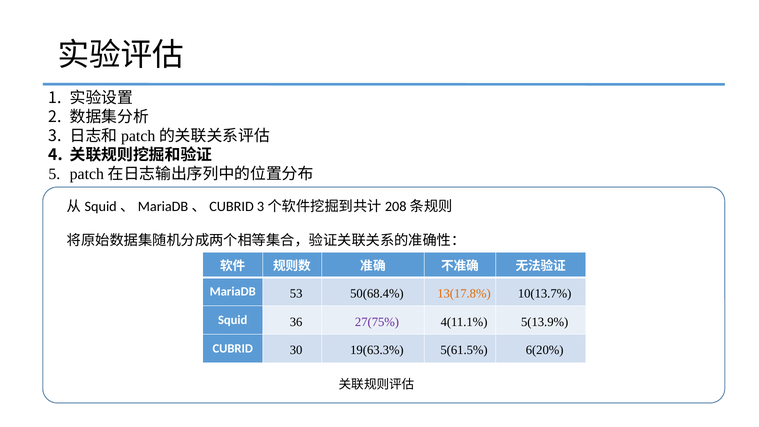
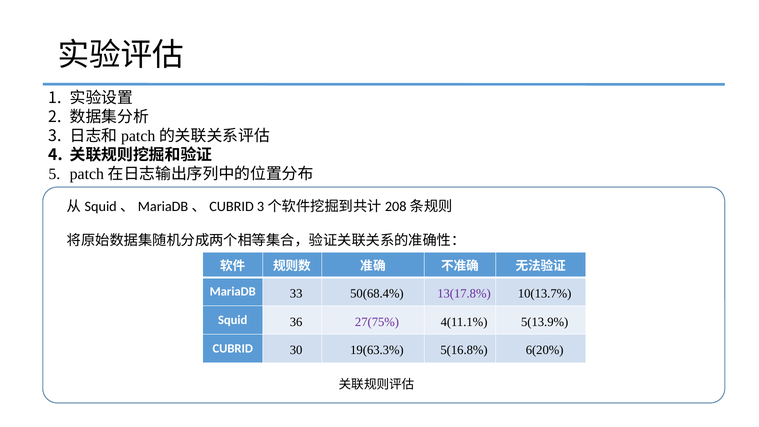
53: 53 -> 33 (296, 293)
13(17.8% colour: orange -> purple (464, 293)
5(61.5%: 5(61.5% -> 5(16.8% (464, 350)
